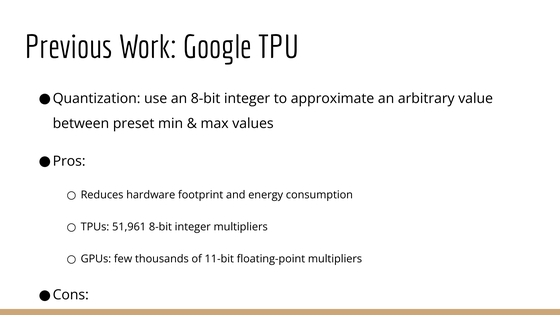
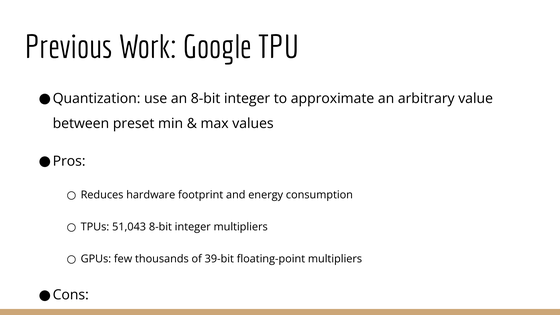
51,961: 51,961 -> 51,043 (129, 227)
11-bit: 11-bit -> 39-bit (219, 259)
